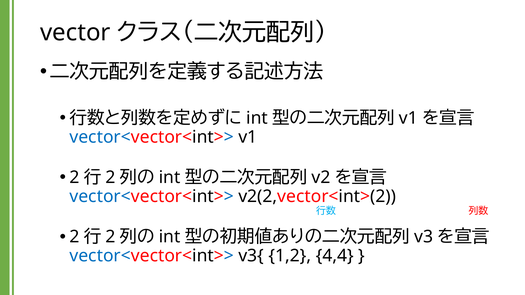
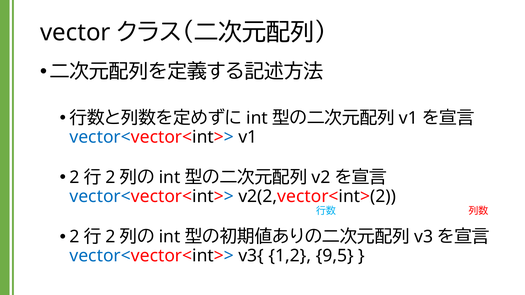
4,4: 4,4 -> 9,5 (335, 256)
